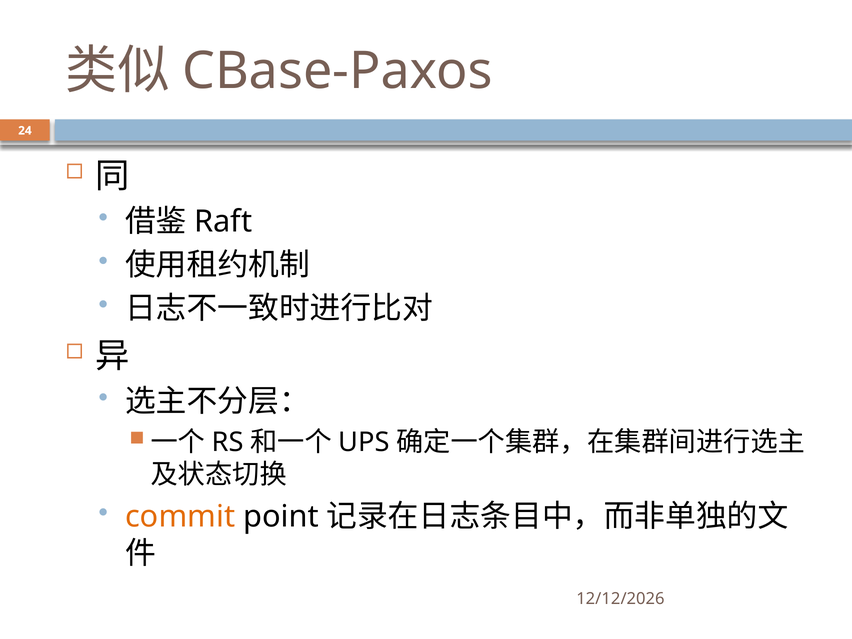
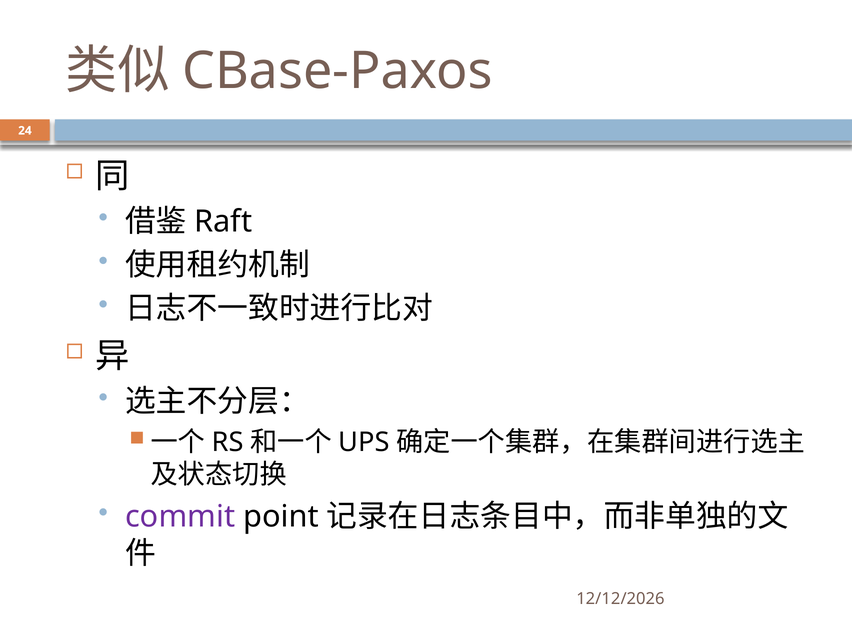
commit colour: orange -> purple (180, 517)
